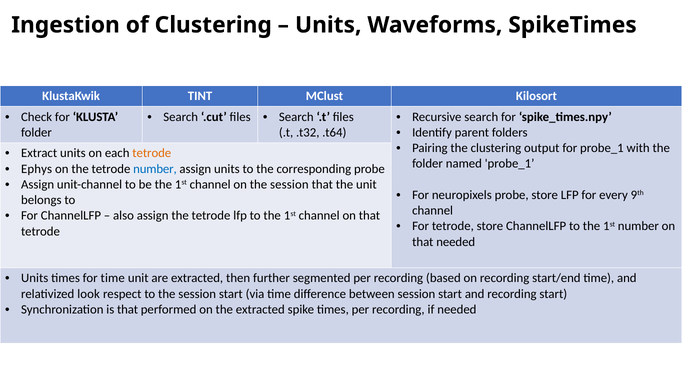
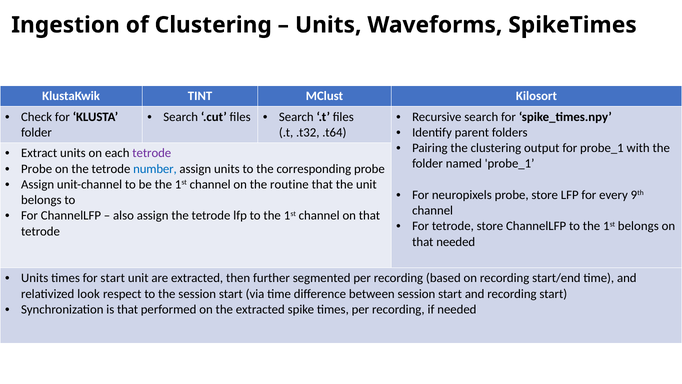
tetrode colour: orange -> purple (152, 153)
Ephys: Ephys -> Probe (37, 169)
on the session: session -> routine (289, 184)
1st number: number -> belongs (638, 226)
for time: time -> start (113, 278)
